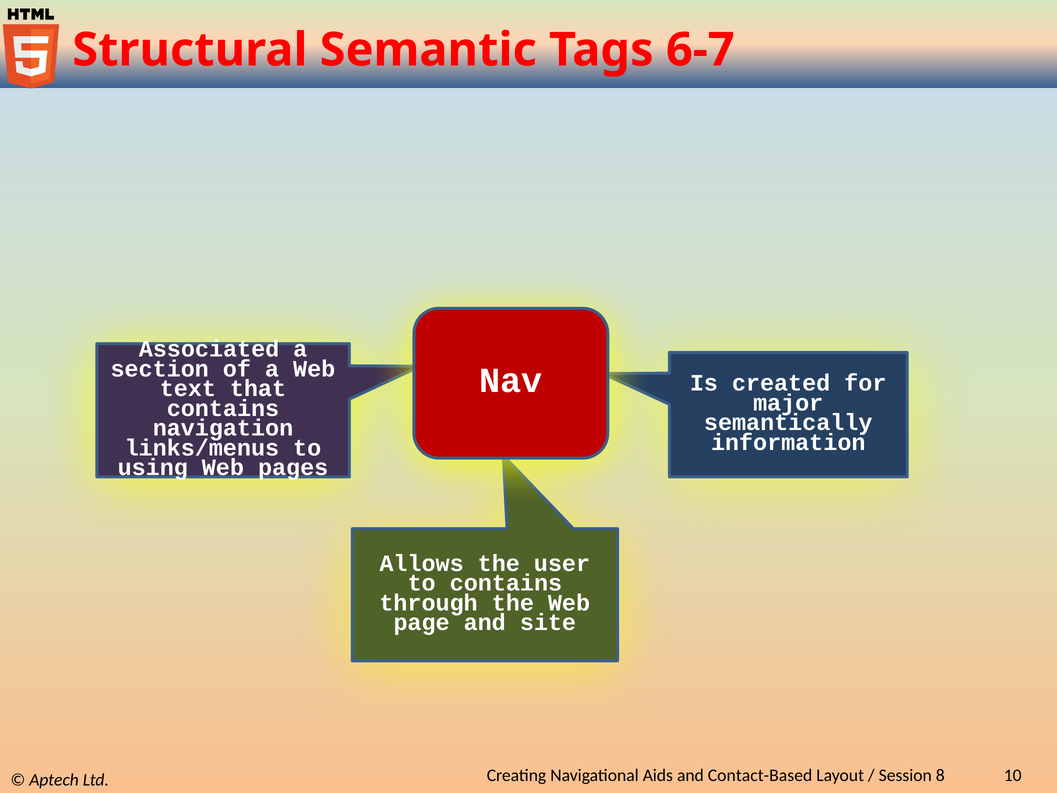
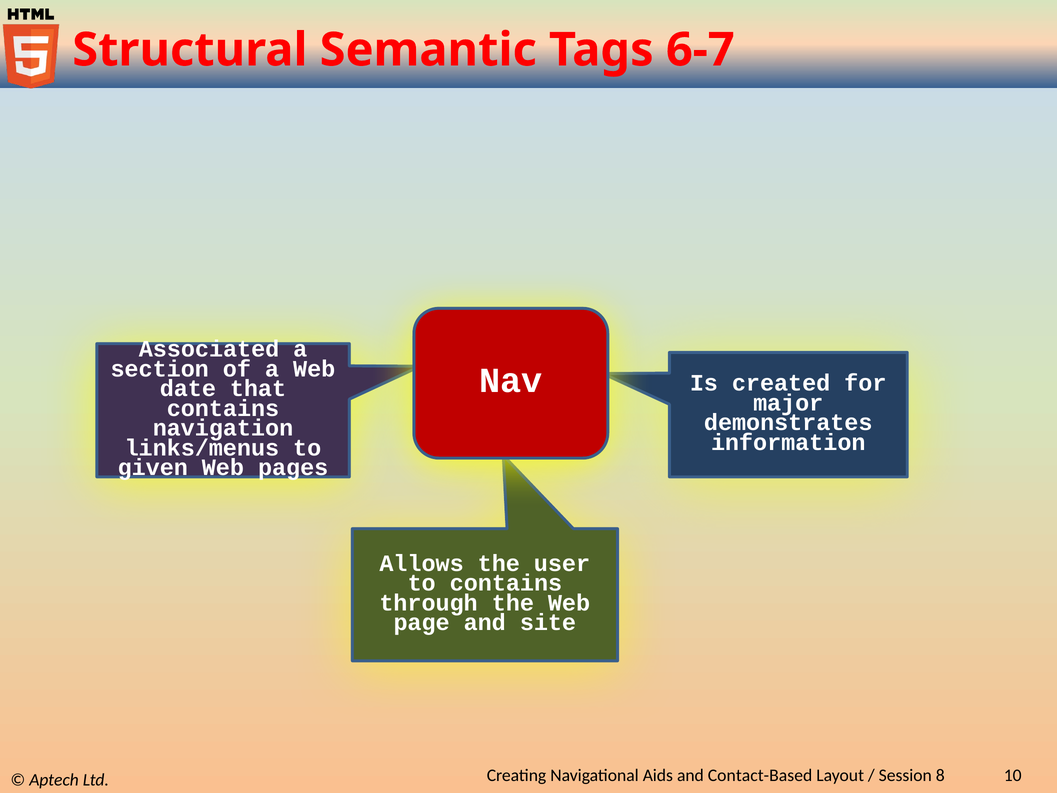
text: text -> date (188, 389)
semantically: semantically -> demonstrates (788, 423)
using: using -> given (153, 467)
